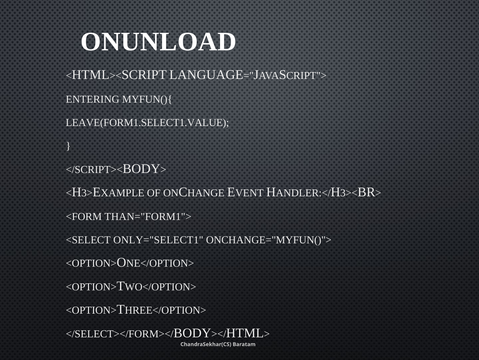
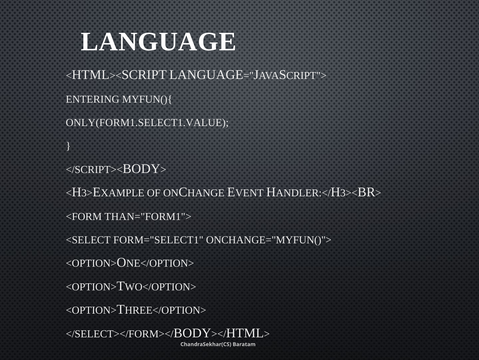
ONUNLOAD: ONUNLOAD -> LANGUAGE (159, 42)
LEAVE(FORM1.SELECT1.VALUE: LEAVE(FORM1.SELECT1.VALUE -> ONLY(FORM1.SELECT1.VALUE (147, 122)
ONLY="SELECT1: ONLY="SELECT1 -> FORM="SELECT1 (158, 239)
